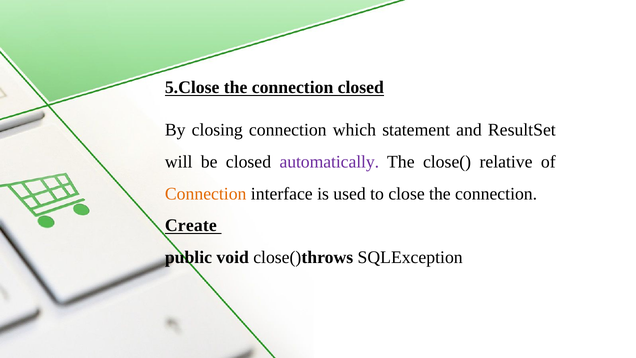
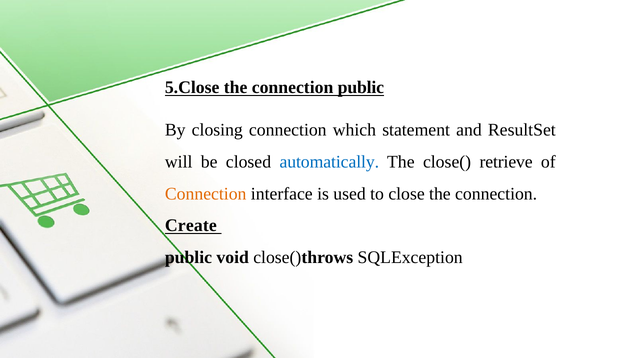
connection closed: closed -> public (361, 88)
automatically colour: purple -> blue (329, 162)
relative: relative -> retrieve (506, 162)
